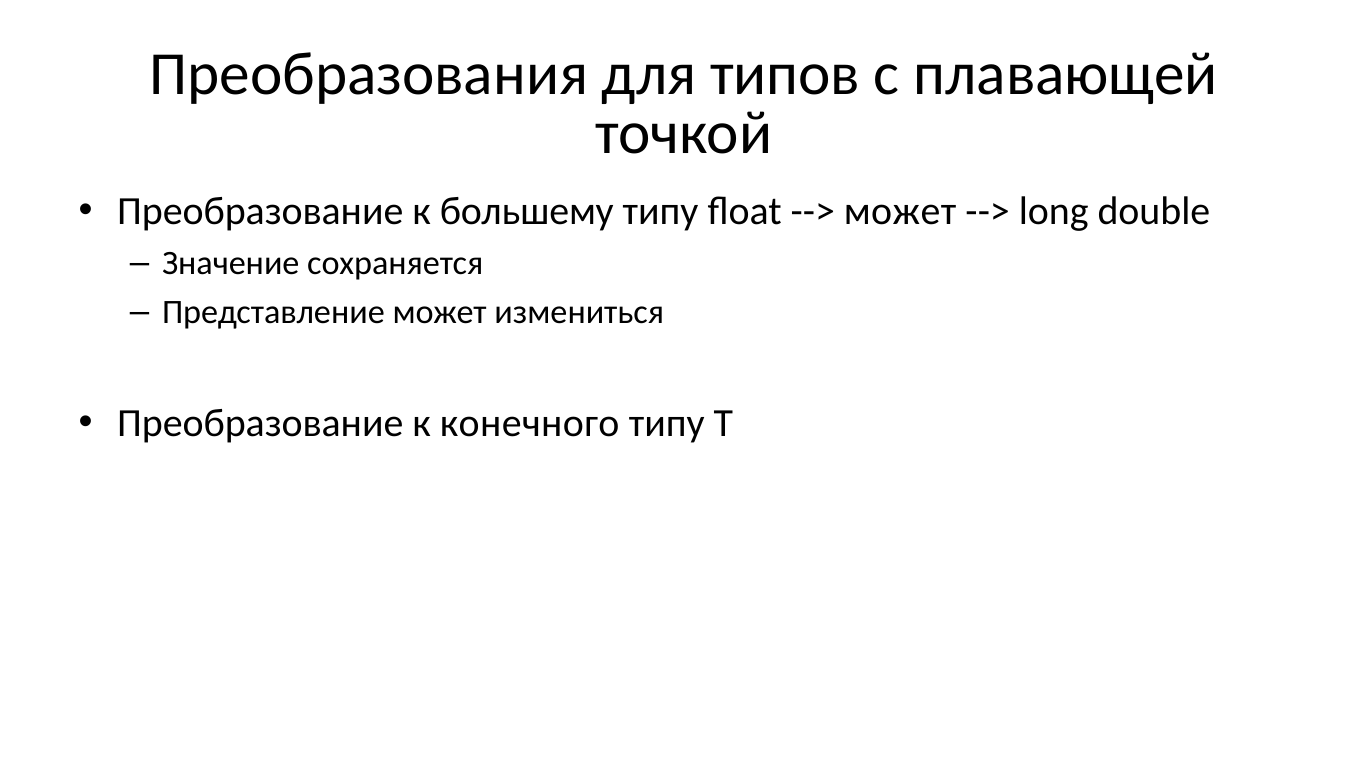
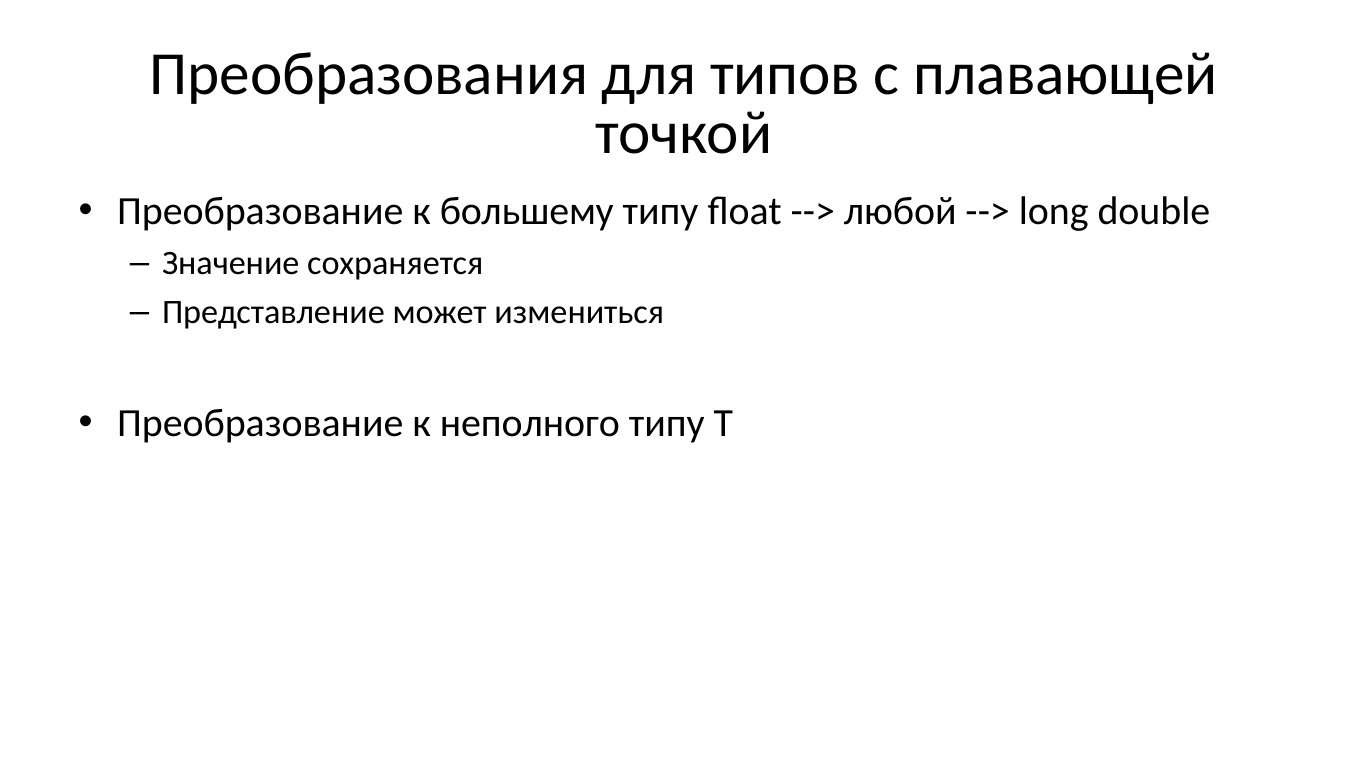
может: может -> любой (900, 211)
конечного: конечного -> неполного (530, 424)
